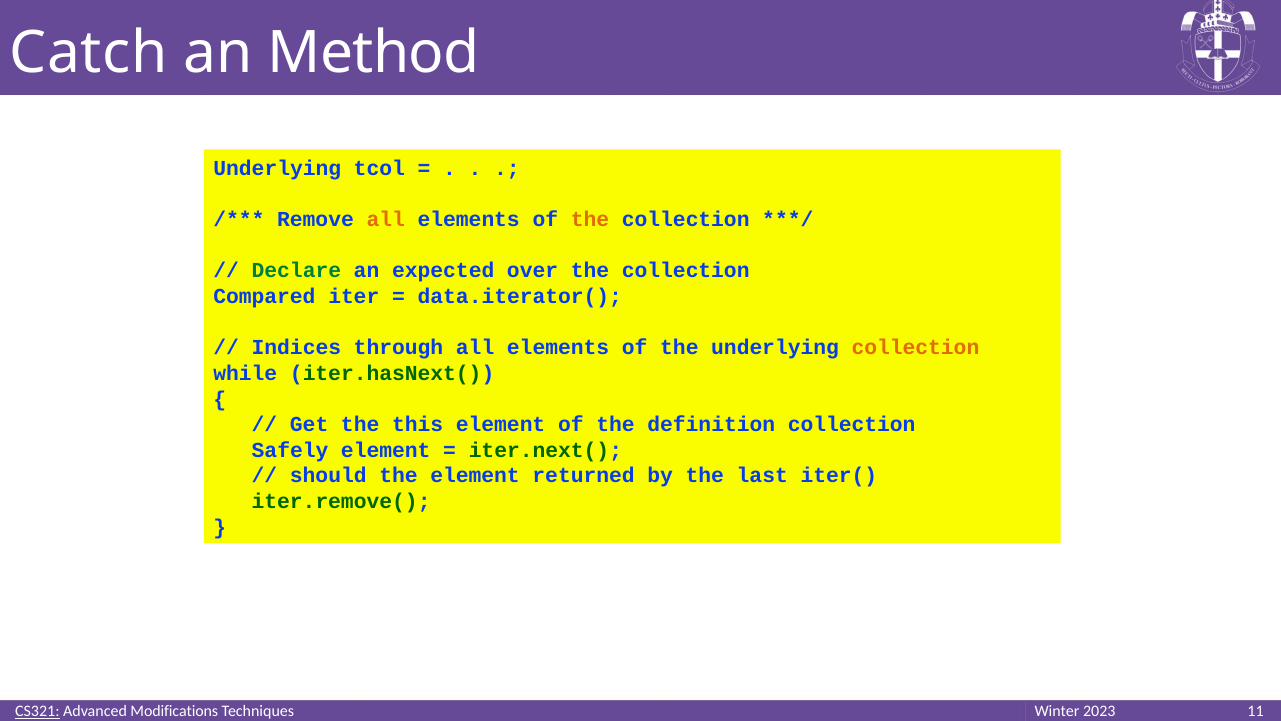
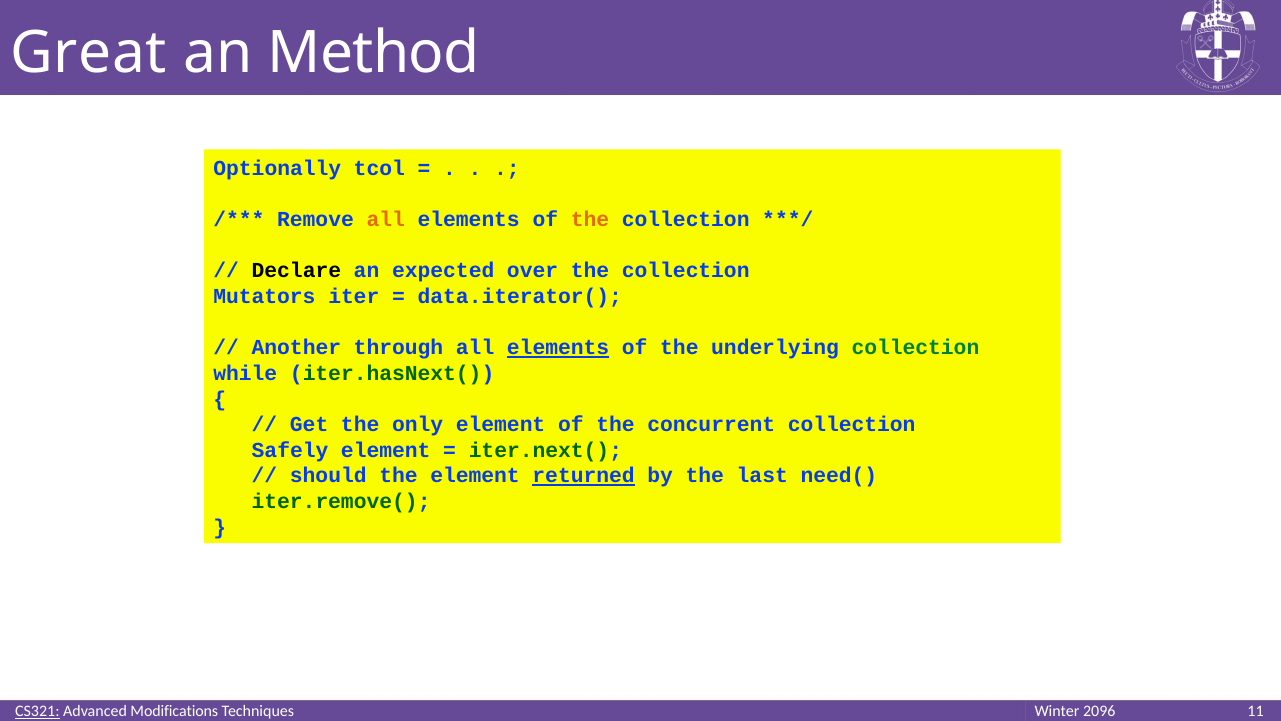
Catch: Catch -> Great (89, 53)
Underlying: Underlying -> Optionally (277, 168)
Declare colour: green -> black (296, 271)
Compared: Compared -> Mutators (264, 296)
Indices: Indices -> Another (296, 348)
elements underline: none -> present (558, 348)
collection colour: orange -> green (915, 348)
this: this -> only (418, 424)
definition: definition -> concurrent (711, 424)
returned underline: none -> present (584, 476)
iter(: iter( -> need( (839, 476)
2023: 2023 -> 2096 (1099, 711)
